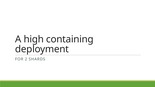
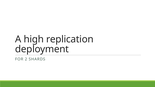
containing: containing -> replication (70, 39)
